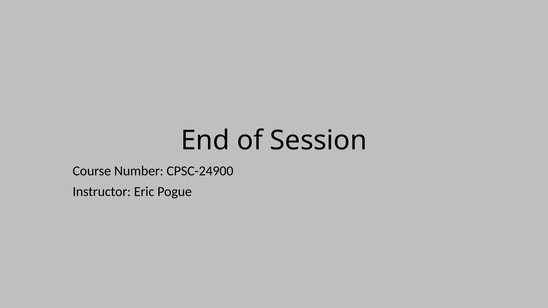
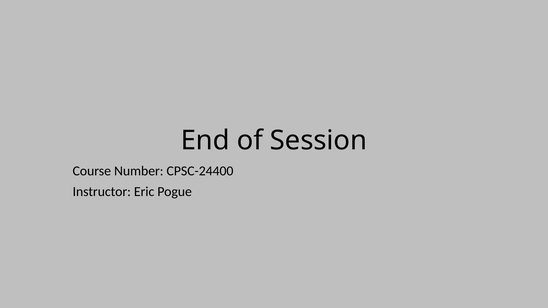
CPSC-24900: CPSC-24900 -> CPSC-24400 (200, 171)
